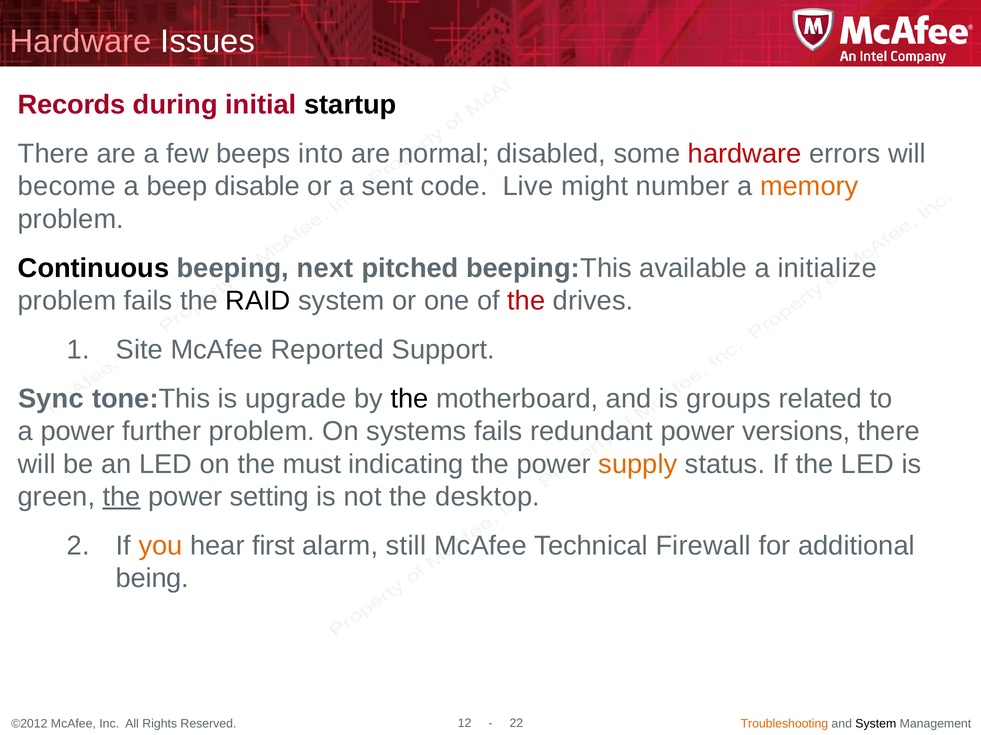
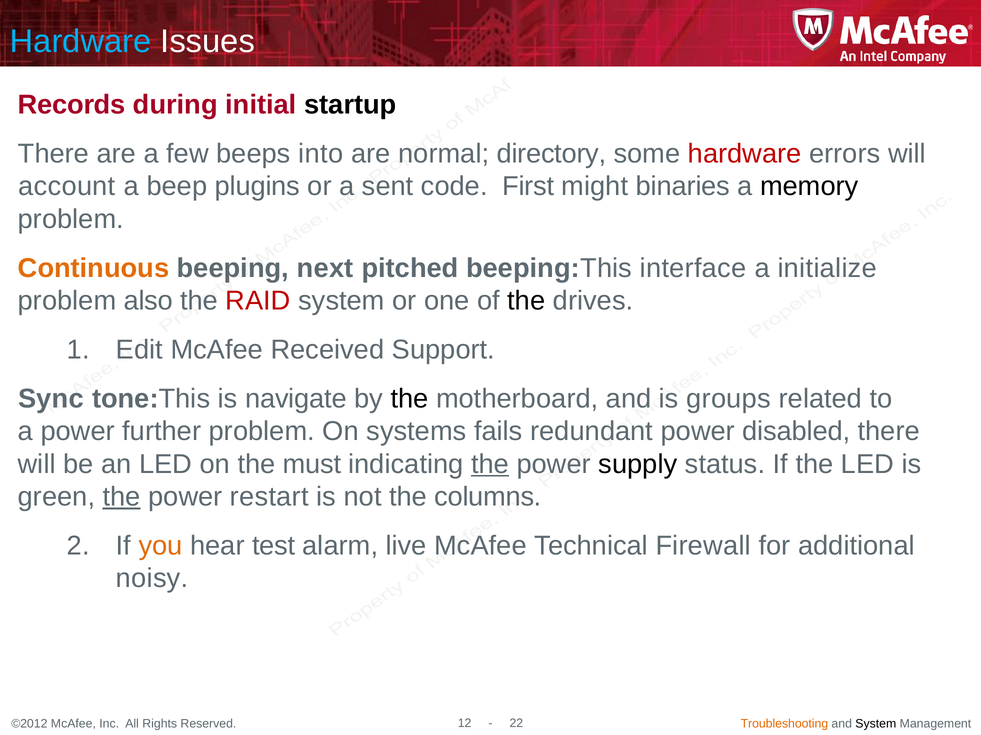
Hardware colour: pink -> light blue (81, 42)
disabled: disabled -> directory (552, 154)
become: become -> account (67, 187)
disable: disable -> plugins (257, 187)
Live: Live -> First (528, 187)
number: number -> binaries (683, 187)
memory colour: orange -> black (809, 187)
Continuous colour: black -> orange (94, 268)
available: available -> interface (693, 268)
problem fails: fails -> also (148, 301)
RAID colour: black -> red (258, 301)
the colour: red -> black (526, 301)
Site: Site -> Edit (139, 350)
Reported: Reported -> Received (327, 350)
upgrade: upgrade -> navigate (296, 399)
versions: versions -> disabled (796, 432)
the underline: none -> present (490, 465)
supply colour: orange -> black (638, 465)
setting: setting -> restart (269, 497)
desktop: desktop -> columns (488, 497)
first: first -> test (274, 546)
still: still -> live (406, 546)
being: being -> noisy (152, 579)
